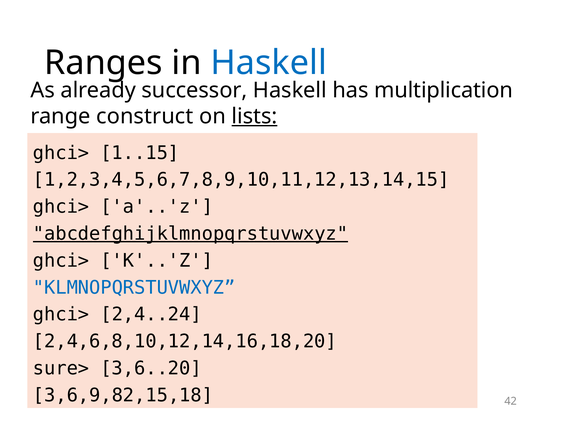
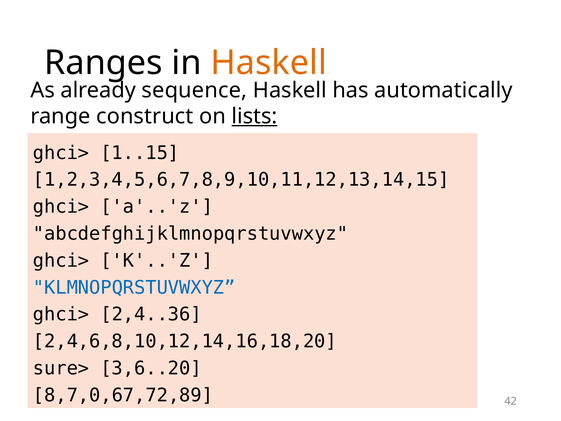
Haskell colour: blue -> orange (269, 63)
successor: successor -> sequence (194, 90)
multiplication: multiplication -> automatically (444, 90)
abcdefghijklmnopqrstuvwxyz underline: present -> none (191, 234)
2,4..24: 2,4..24 -> 2,4..36 (151, 314)
3,6,9,82,15,18: 3,6,9,82,15,18 -> 8,7,0,67,72,89 (123, 395)
